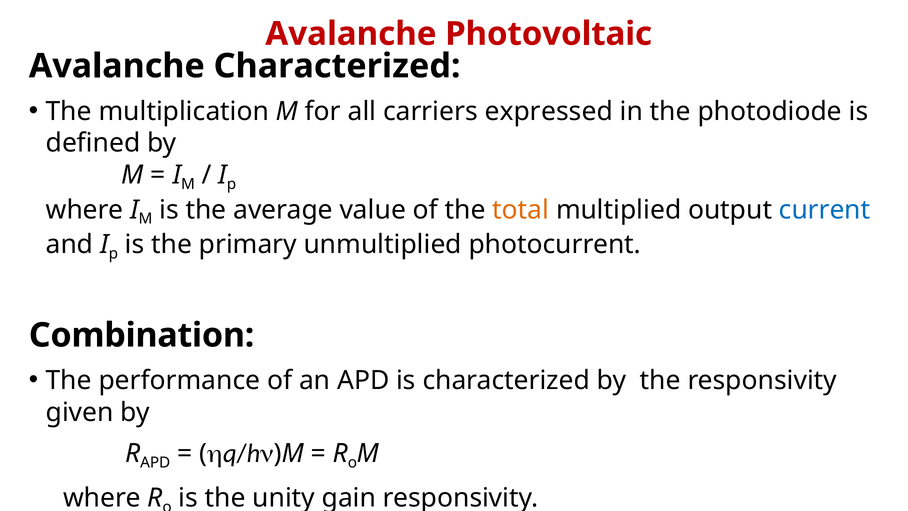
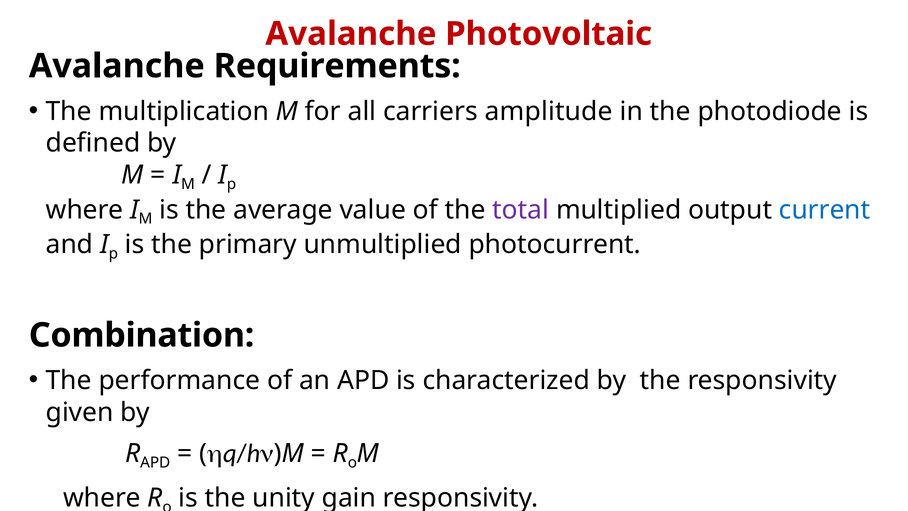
Avalanche Characterized: Characterized -> Requirements (337, 66)
expressed: expressed -> amplitude (549, 111)
total colour: orange -> purple (521, 210)
